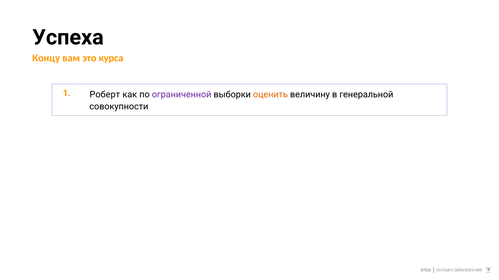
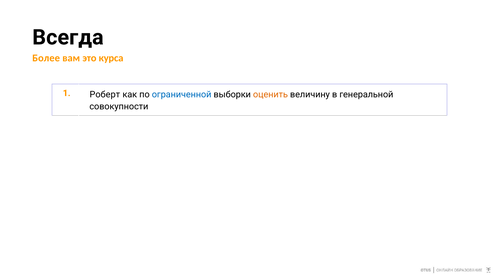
Успеха: Успеха -> Всегда (68, 37)
Концу: Концу -> Более (46, 58)
ограниченной colour: purple -> blue (182, 95)
